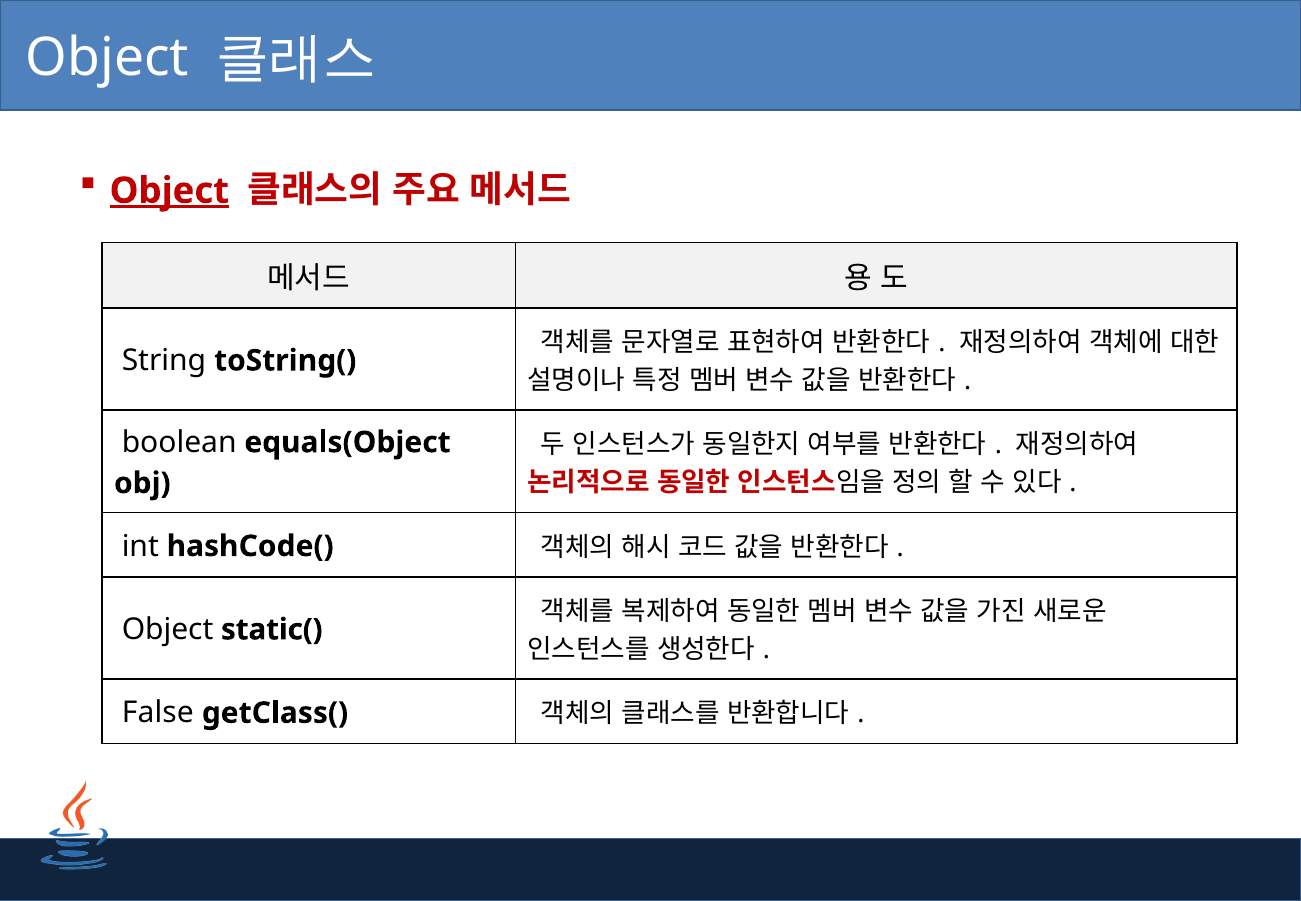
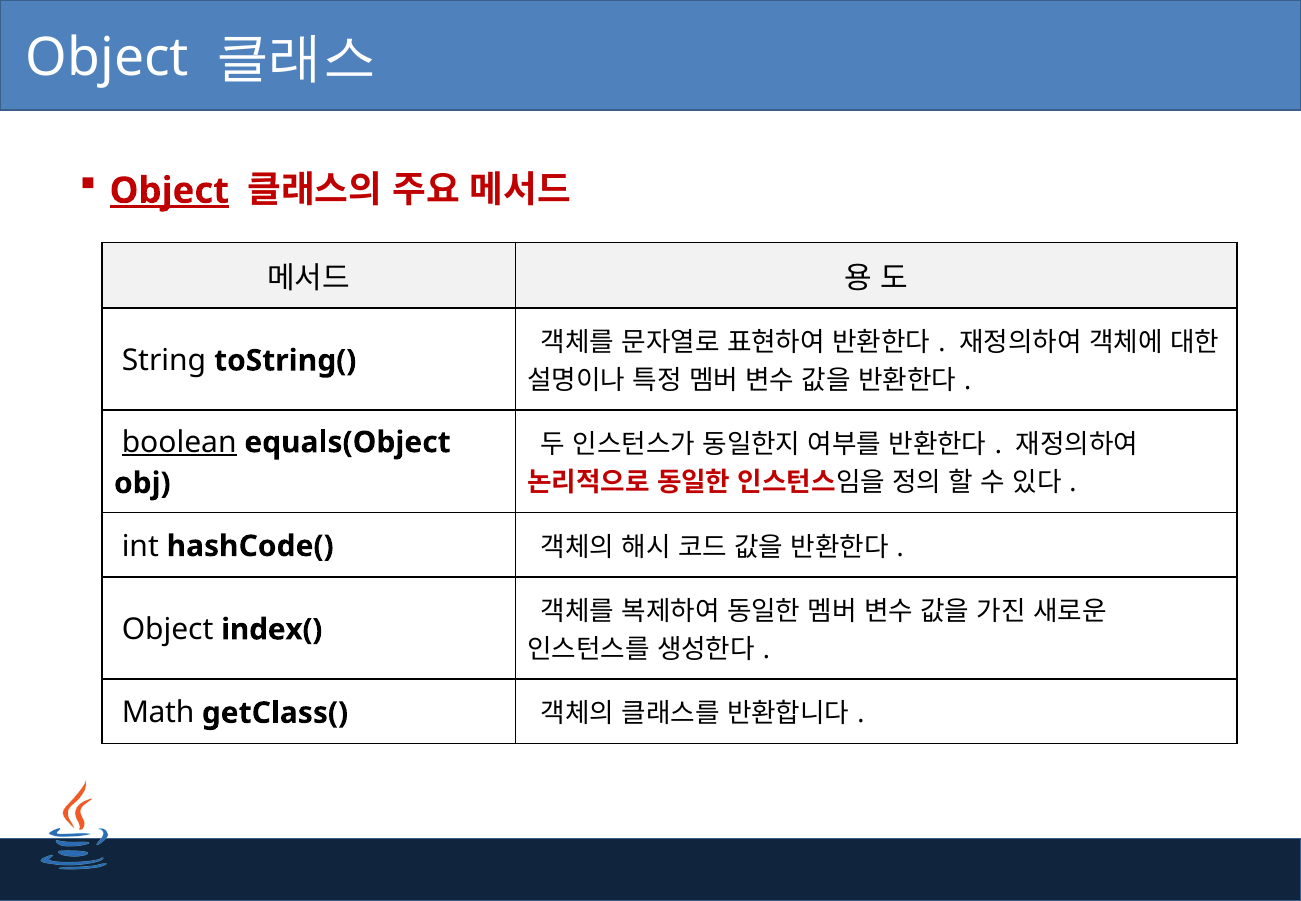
boolean underline: none -> present (179, 442)
static(: static( -> index( (272, 629)
False: False -> Math (158, 713)
